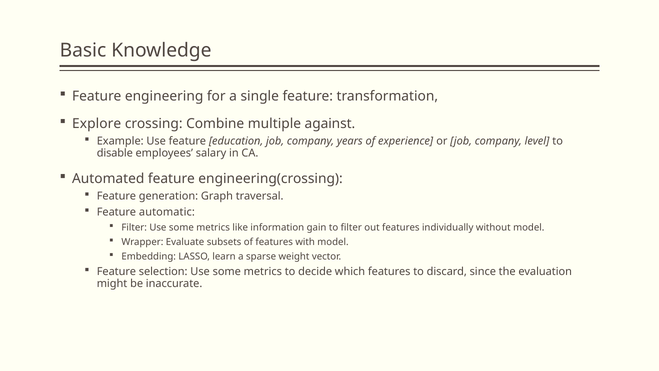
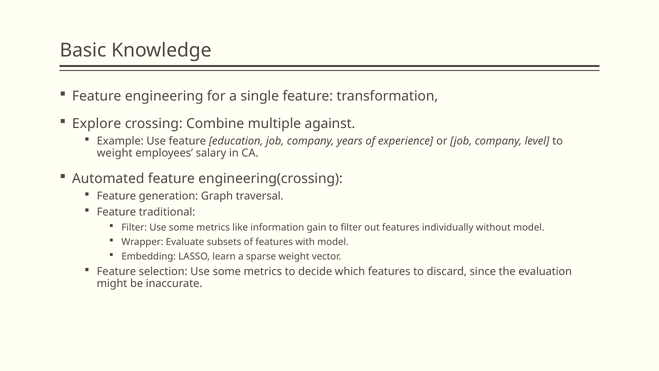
disable: disable -> weight (115, 153)
automatic: automatic -> traditional (167, 212)
